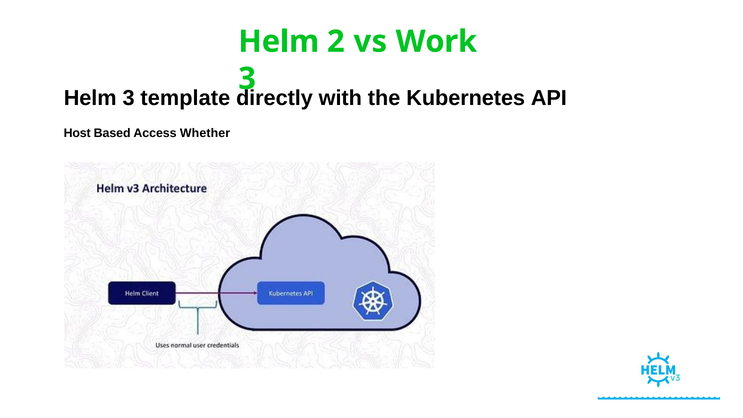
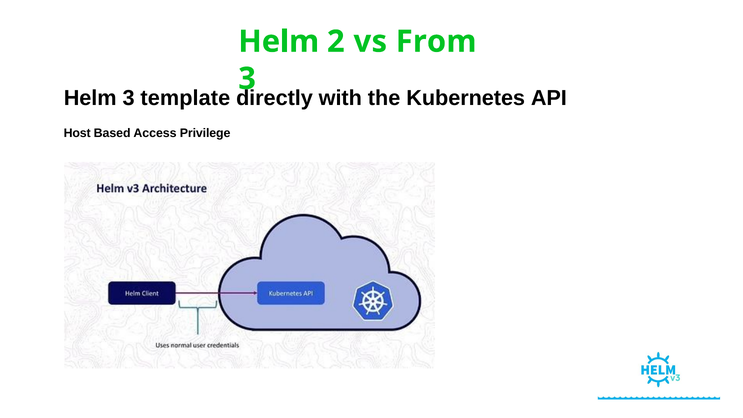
Work: Work -> From (436, 42)
Whether: Whether -> Privilege (205, 133)
